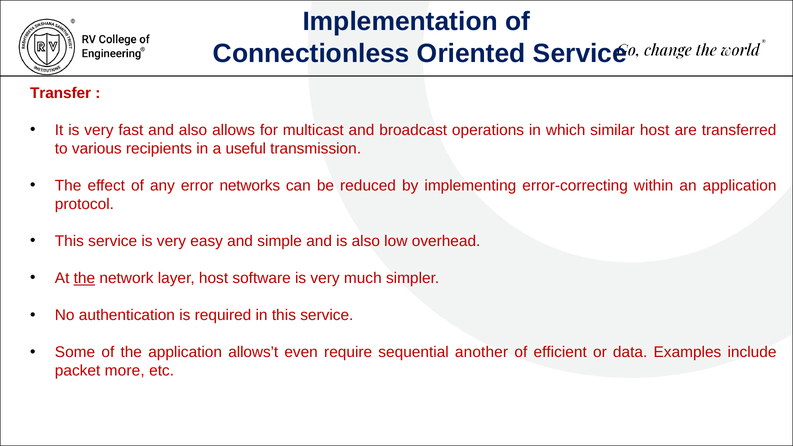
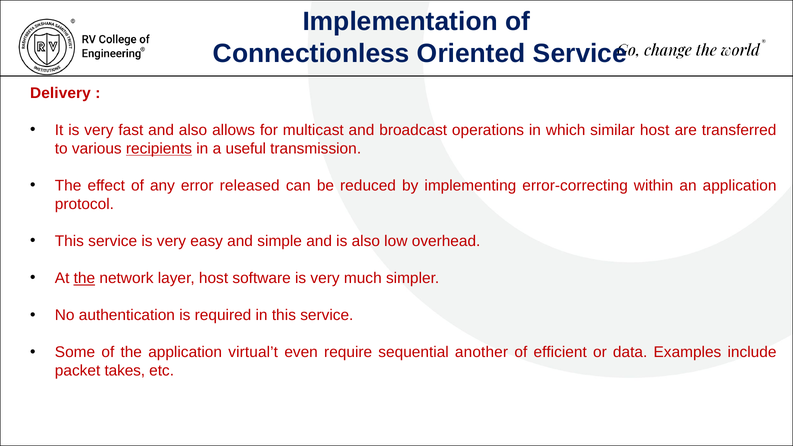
Transfer: Transfer -> Delivery (60, 93)
recipients underline: none -> present (159, 149)
networks: networks -> released (250, 186)
allows’t: allows’t -> virtual’t (253, 352)
more: more -> takes (125, 371)
